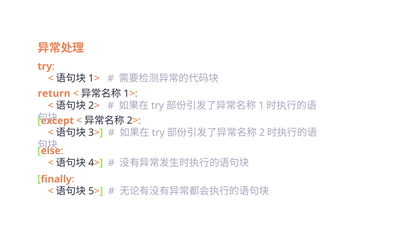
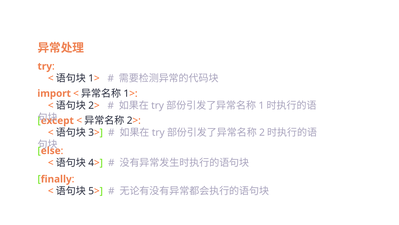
return: return -> import (54, 93)
